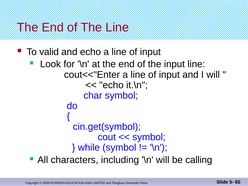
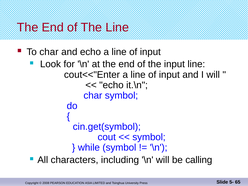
To valid: valid -> char (49, 52)
